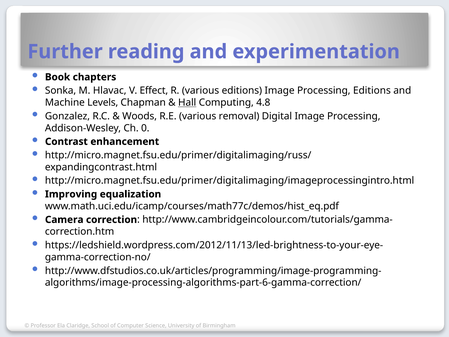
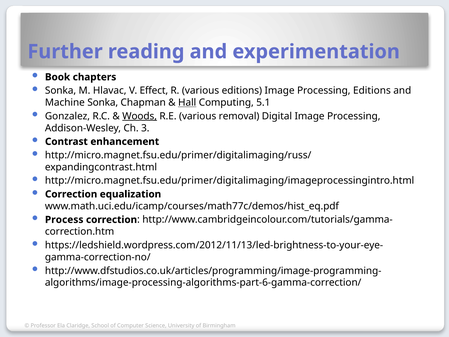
Machine Levels: Levels -> Sonka (103, 102)
4.8: 4.8 -> 5.1 (263, 102)
Woods underline: none -> present (140, 116)
0: 0 -> 3 (145, 128)
Improving: Improving -> Correction (71, 194)
Camera: Camera -> Process (64, 220)
